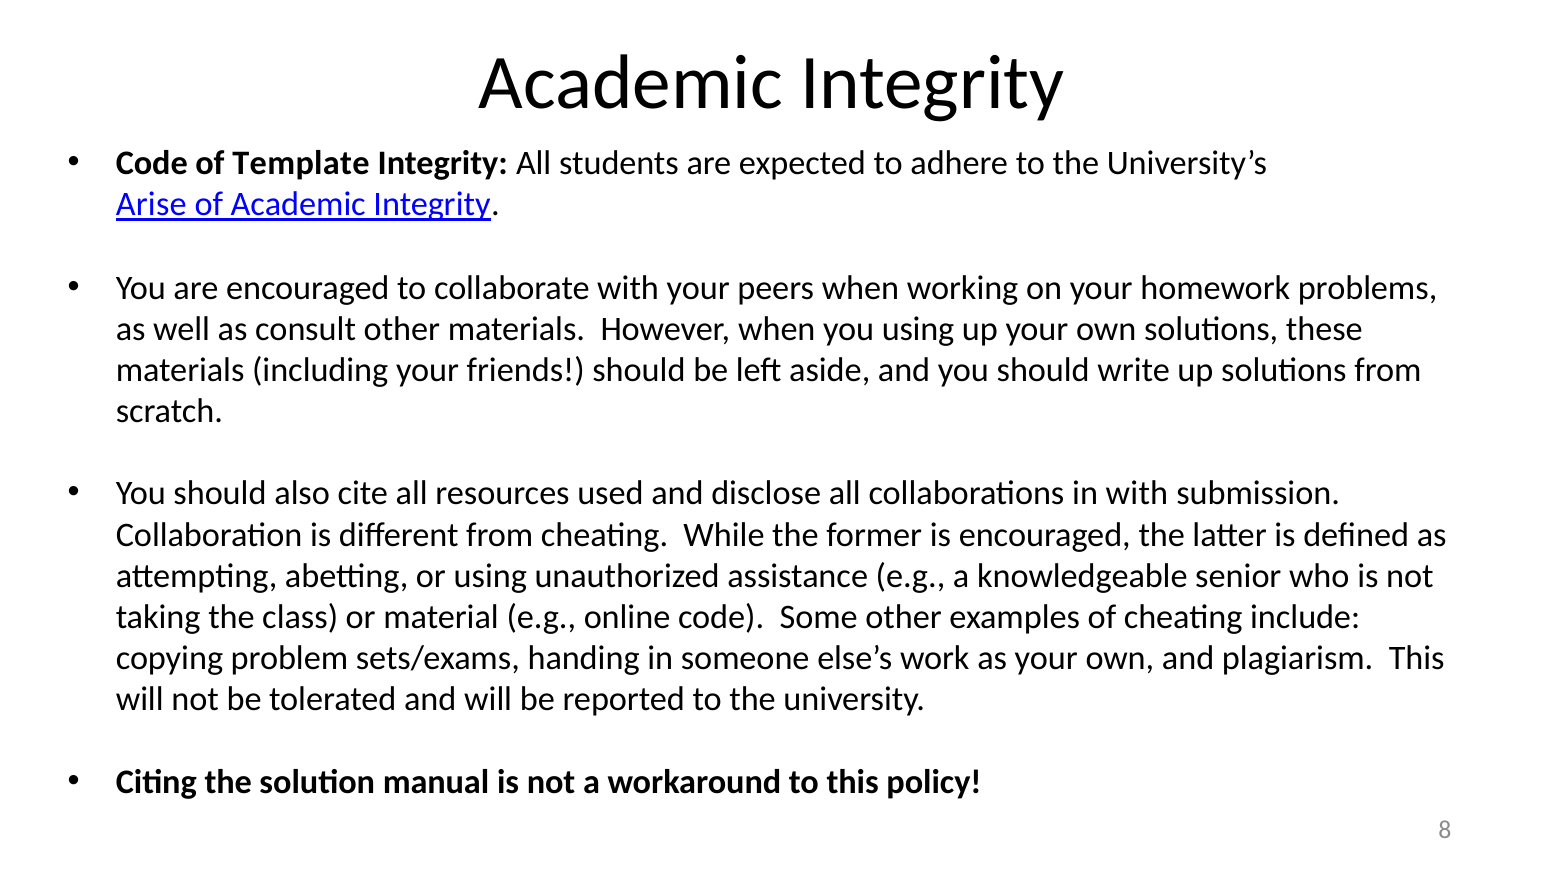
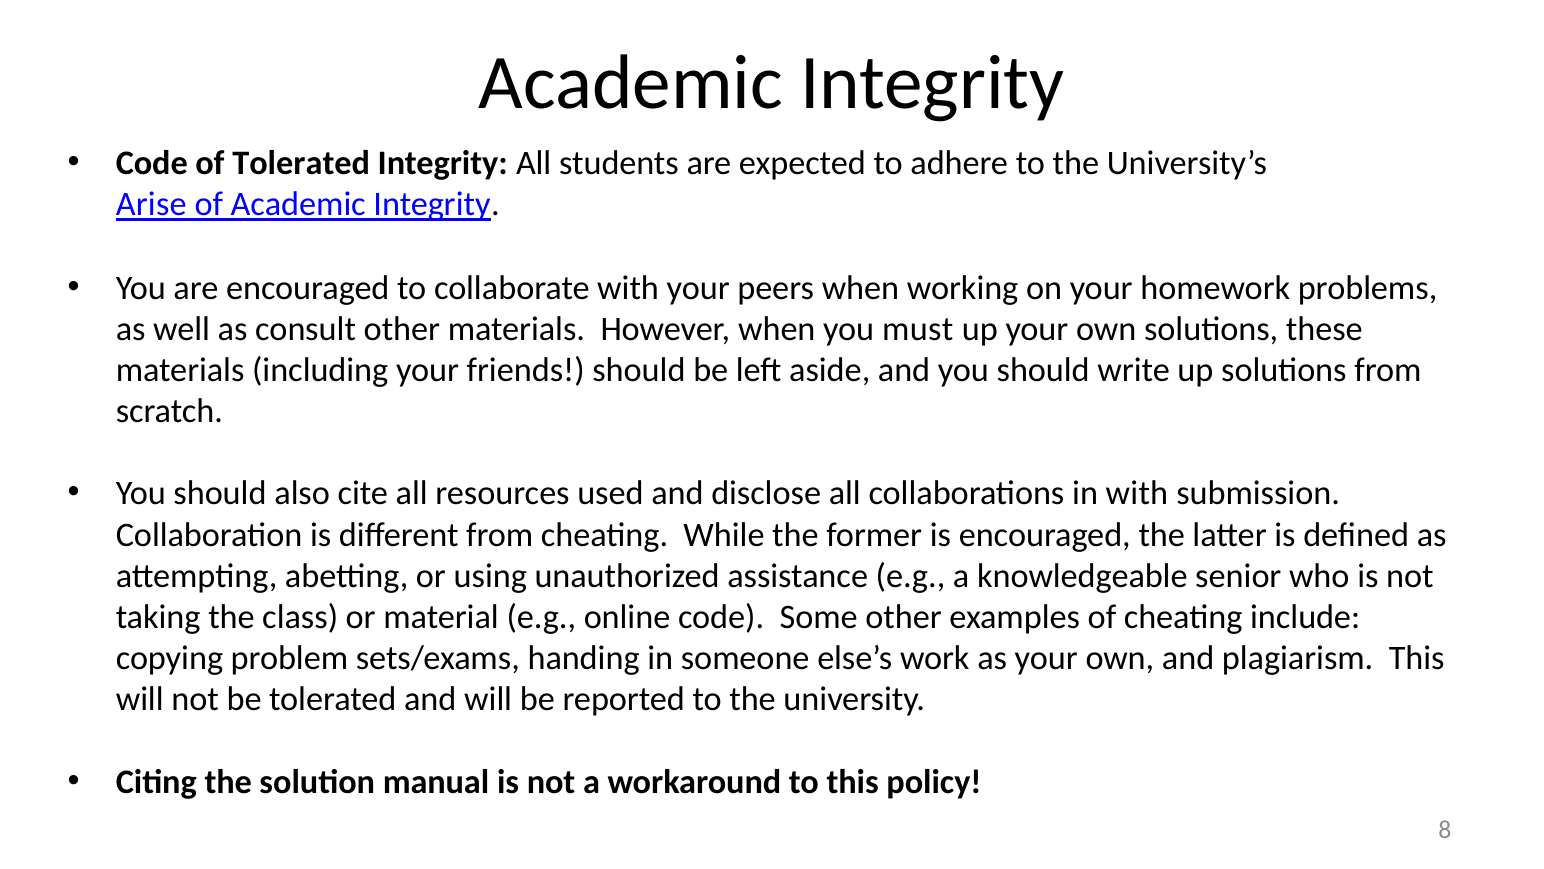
of Template: Template -> Tolerated (301, 163)
you using: using -> must (918, 329)
